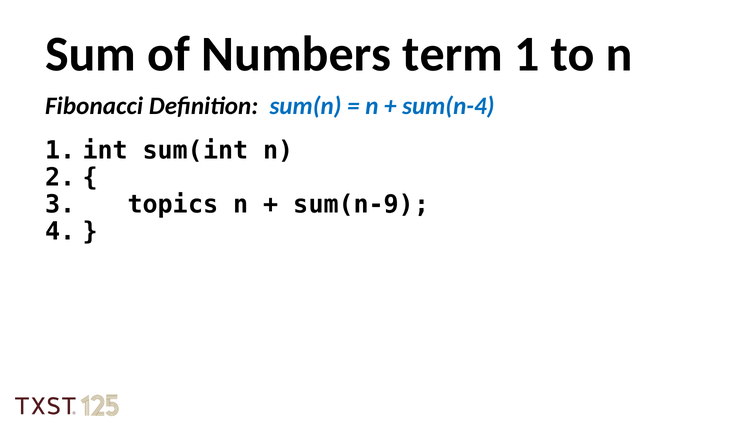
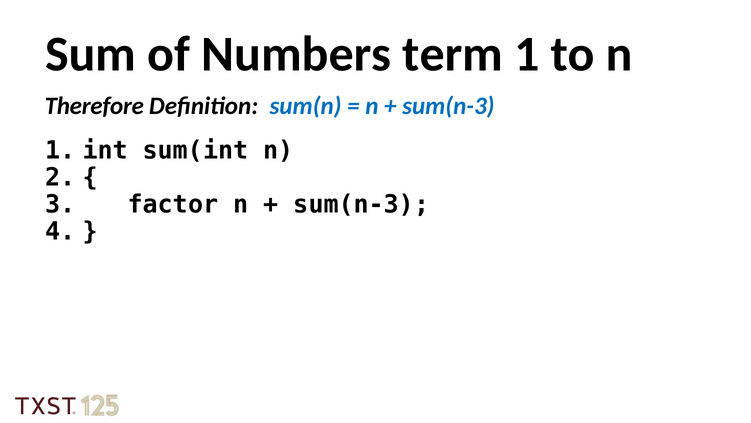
Fibonacci: Fibonacci -> Therefore (94, 106)
sum(n-4: sum(n-4 -> sum(n-3 (448, 106)
topics: topics -> factor (173, 204)
sum(n-9: sum(n-9 -> sum(n-3 (361, 204)
